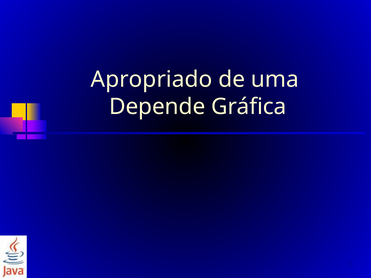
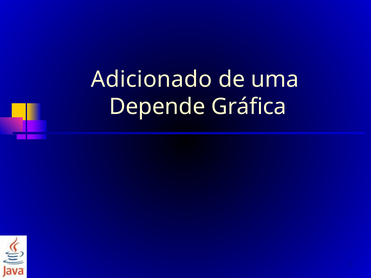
Apropriado: Apropriado -> Adicionado (151, 79)
